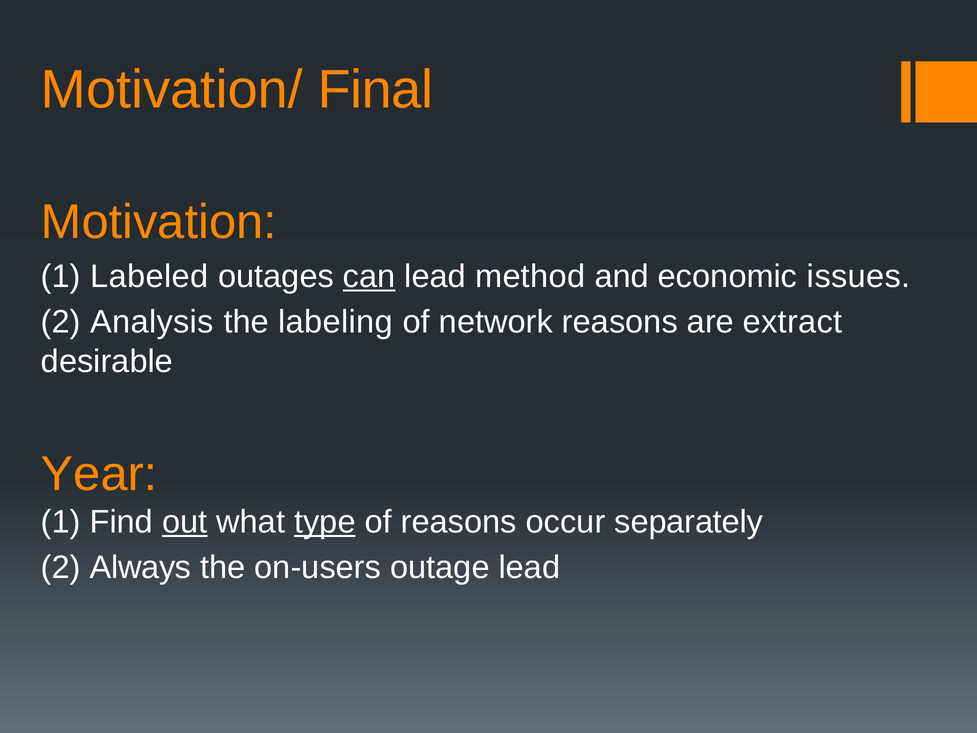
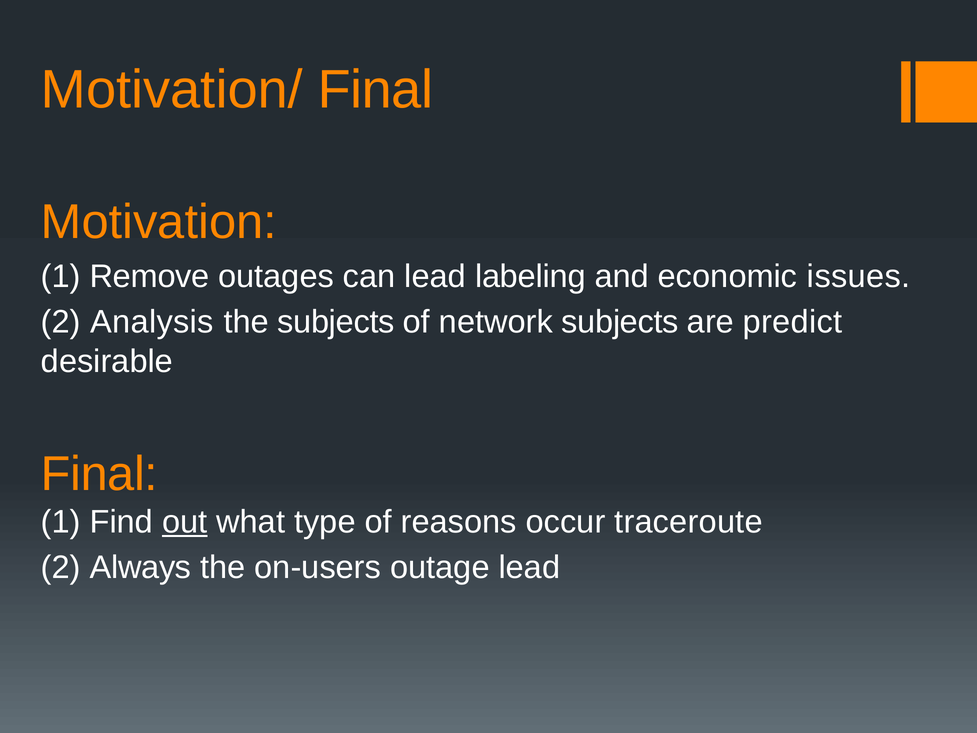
Labeled: Labeled -> Remove (150, 277)
can underline: present -> none (369, 277)
method: method -> labeling (530, 277)
the labeling: labeling -> subjects (336, 322)
network reasons: reasons -> subjects (620, 322)
extract: extract -> predict (793, 322)
Year: Year -> Final (99, 474)
type underline: present -> none (325, 522)
separately: separately -> traceroute (689, 522)
